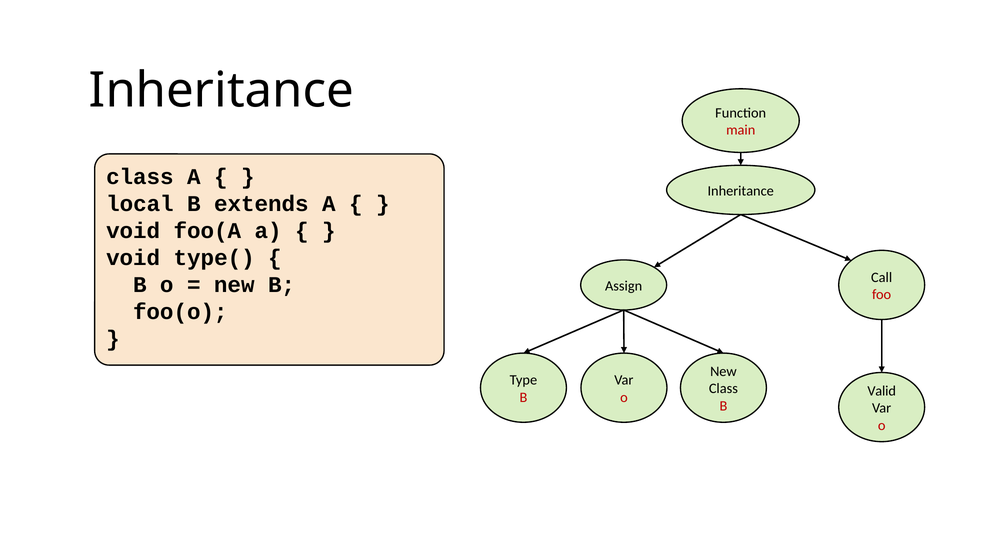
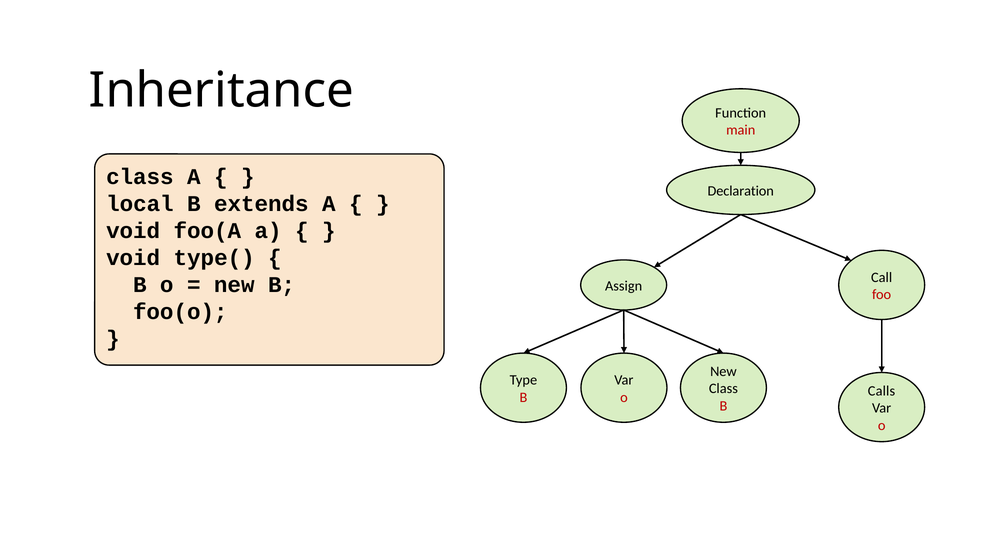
Inheritance: Inheritance -> Declaration (741, 191)
Valid: Valid -> Calls (882, 391)
